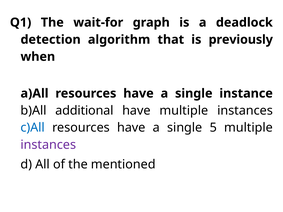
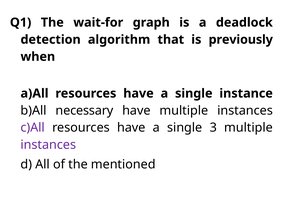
additional: additional -> necessary (84, 111)
c)All colour: blue -> purple (33, 128)
5: 5 -> 3 (213, 128)
